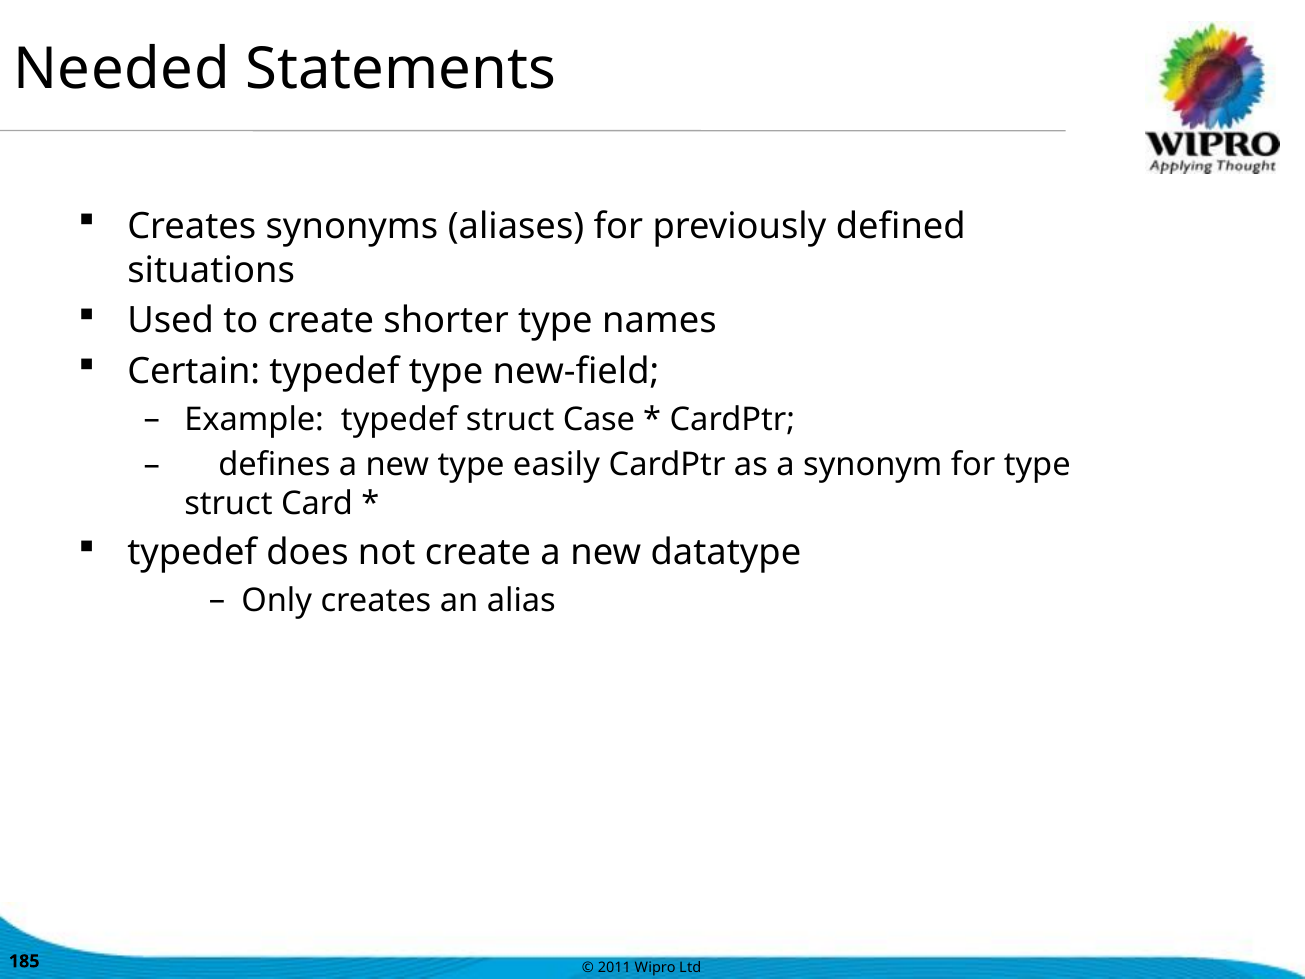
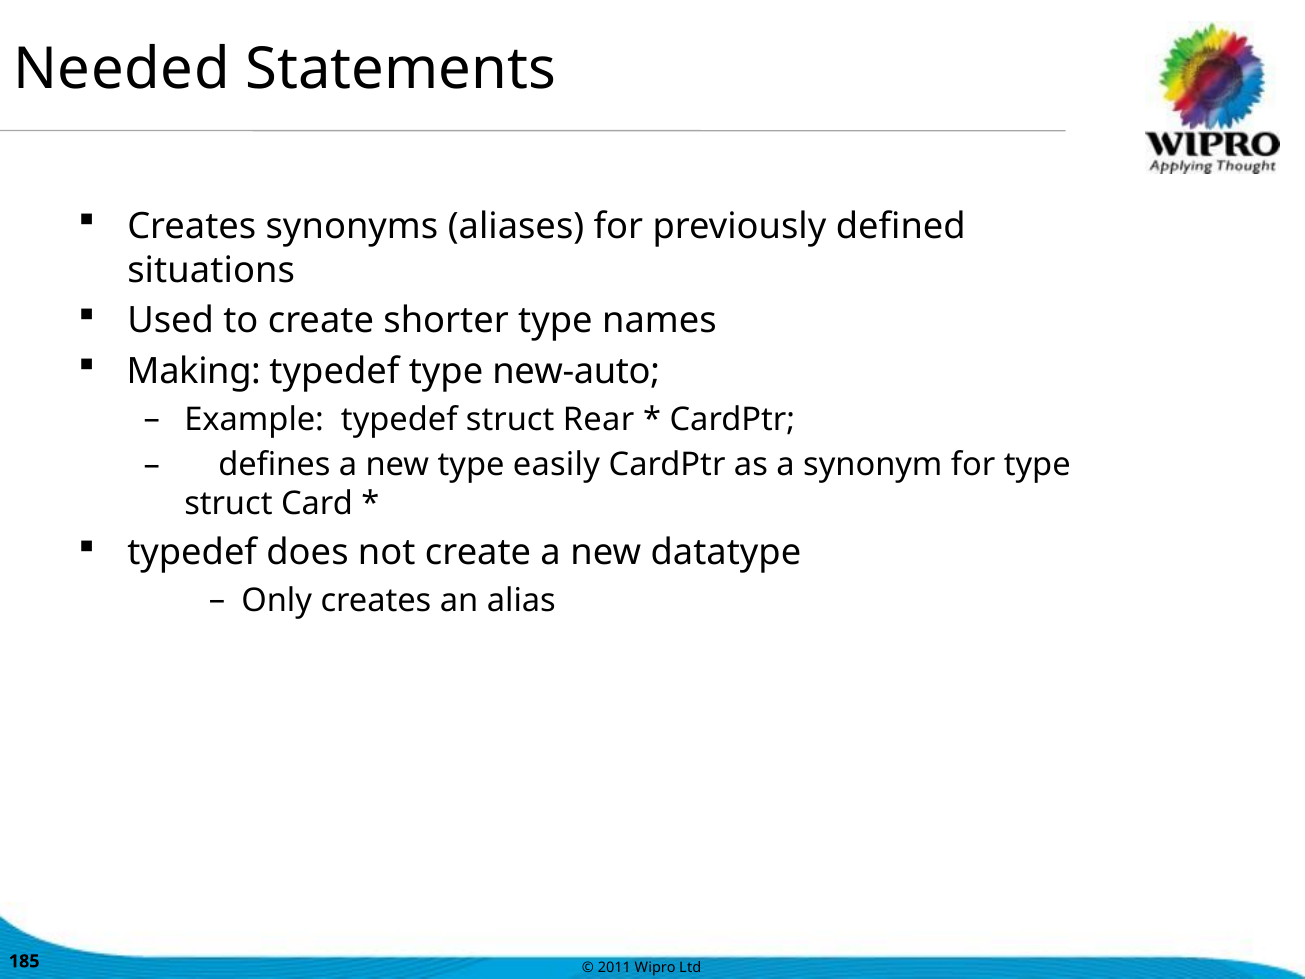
Certain: Certain -> Making (194, 372)
new-field: new-field -> new-auto (576, 372)
Case: Case -> Rear (599, 419)
